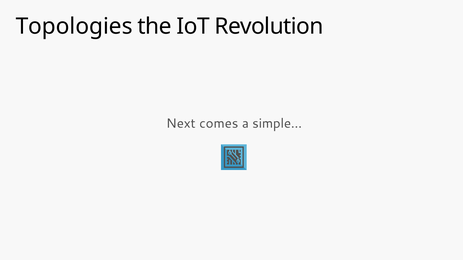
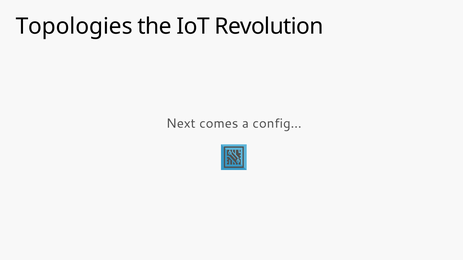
simple…: simple… -> config… (277, 124)
